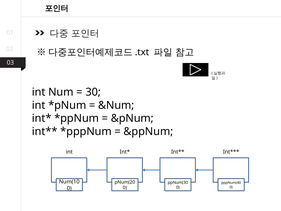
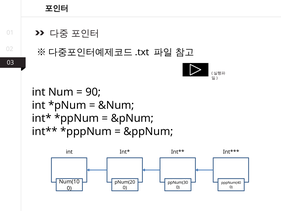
30: 30 -> 90 (93, 92)
